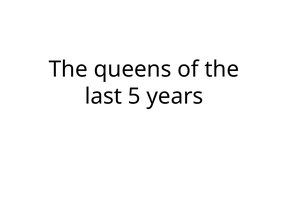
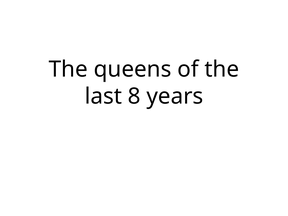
5: 5 -> 8 (134, 96)
